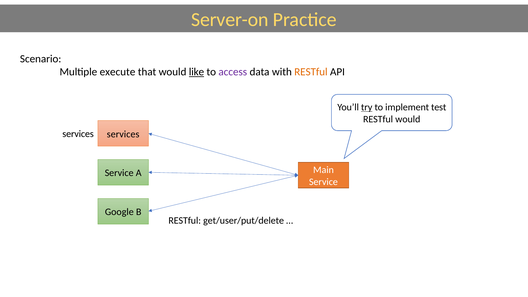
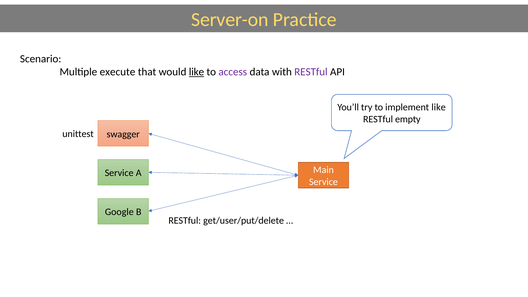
RESTful colour: orange -> purple (311, 72)
try underline: present -> none (367, 107)
implement test: test -> like (439, 107)
RESTful would: would -> empty (408, 119)
services: services -> unittest (78, 134)
services: services -> swagger (123, 134)
